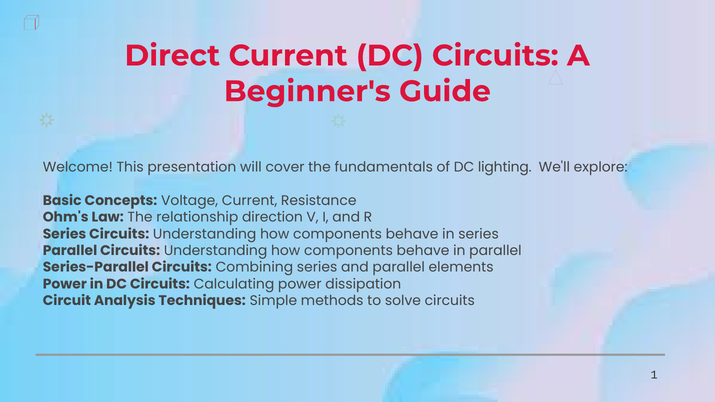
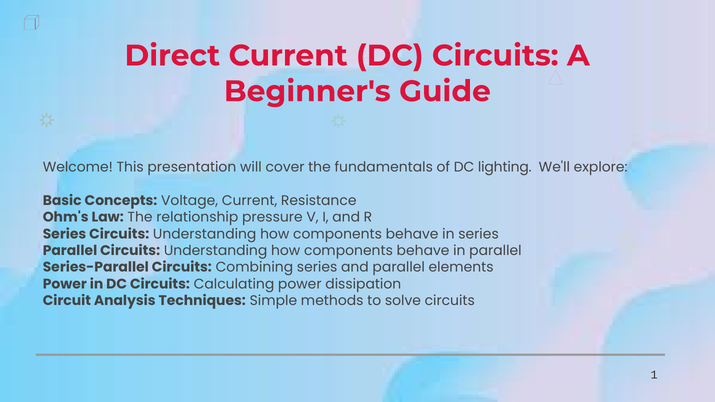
direction: direction -> pressure (272, 217)
